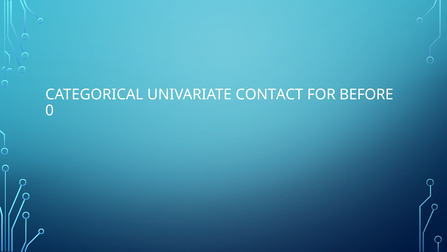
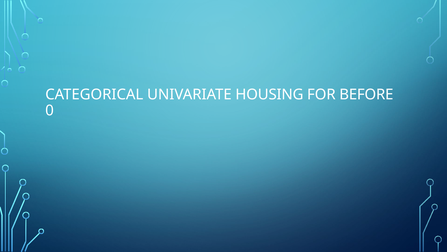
CONTACT: CONTACT -> HOUSING (269, 94)
